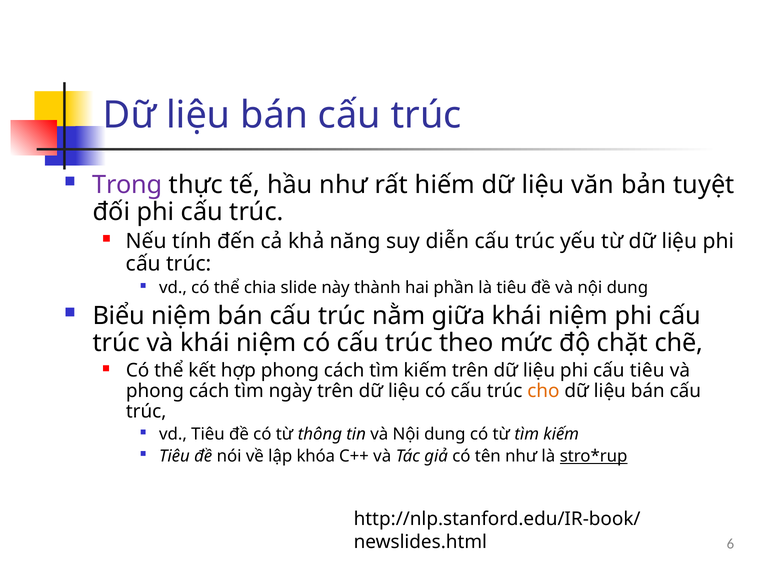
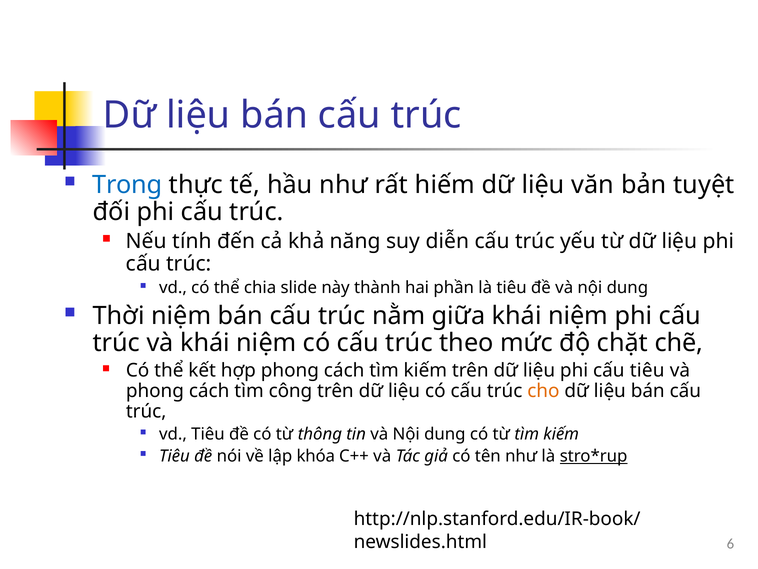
Trong colour: purple -> blue (127, 185)
Biểu: Biểu -> Thời (119, 315)
ngày: ngày -> công (290, 391)
